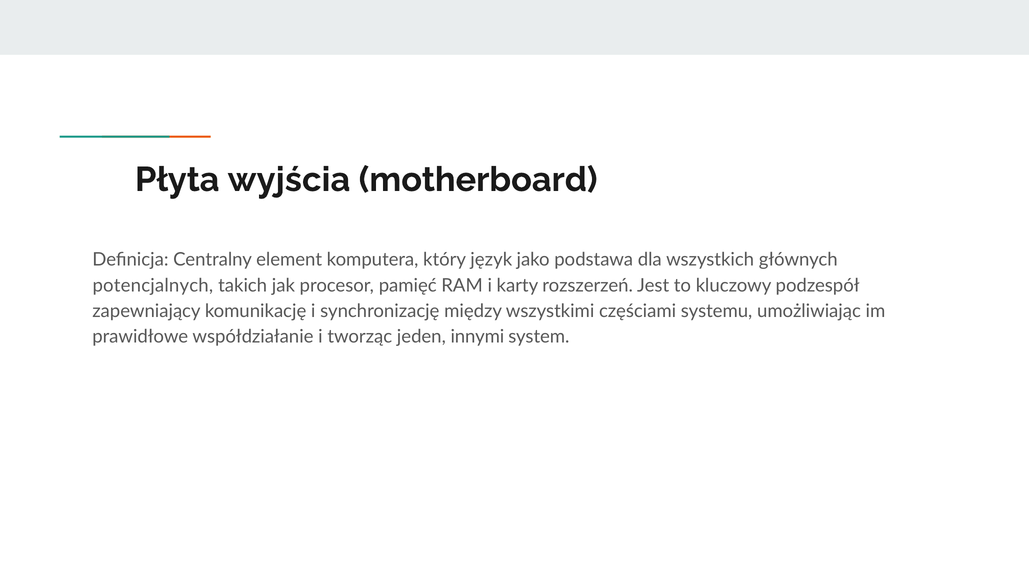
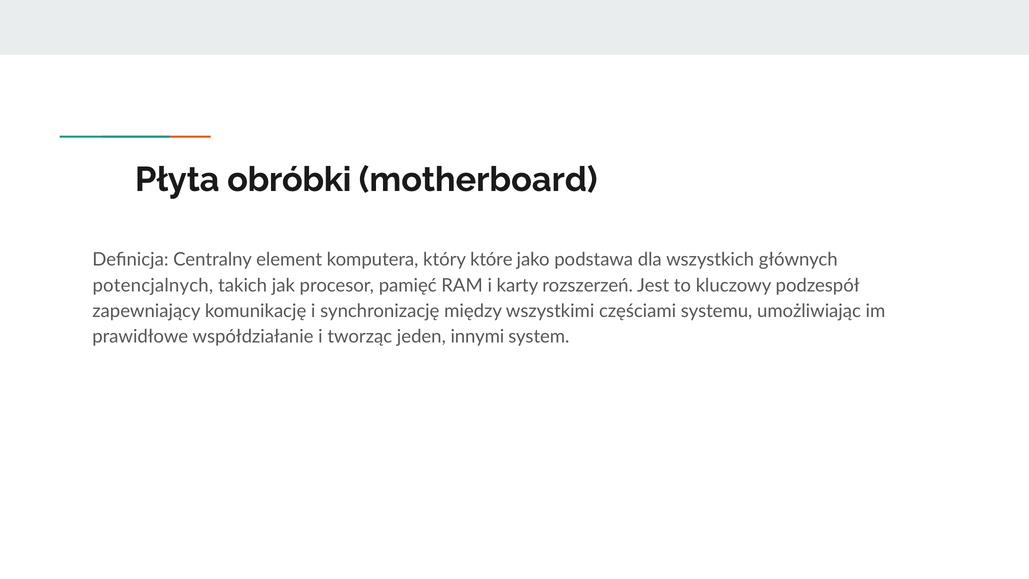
wyjścia: wyjścia -> obróbki (289, 180)
język: język -> które (491, 260)
